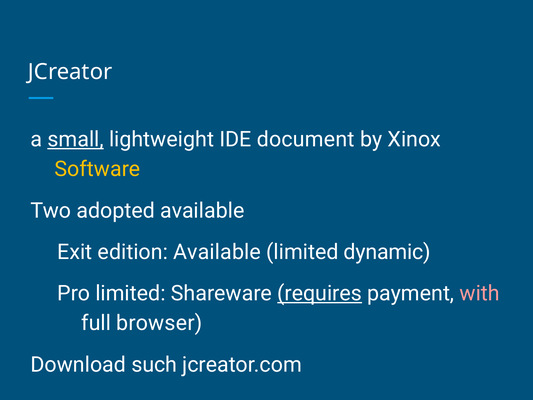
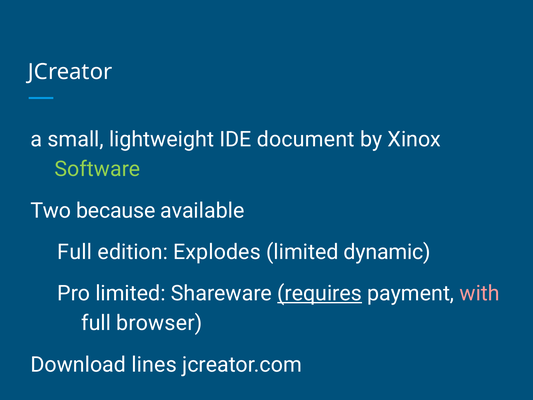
small underline: present -> none (76, 139)
Software colour: yellow -> light green (97, 169)
adopted: adopted -> because (116, 210)
Exit: Exit -> Full (75, 252)
edition Available: Available -> Explodes (217, 252)
such: such -> lines (154, 364)
